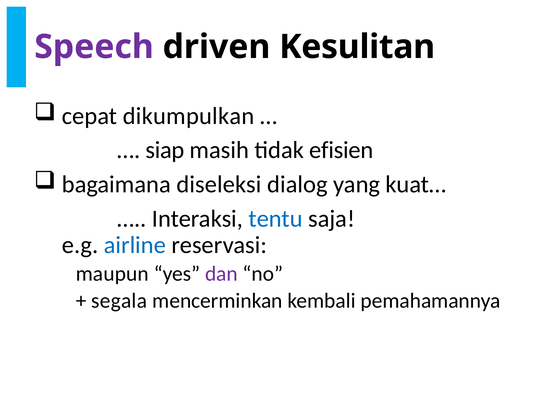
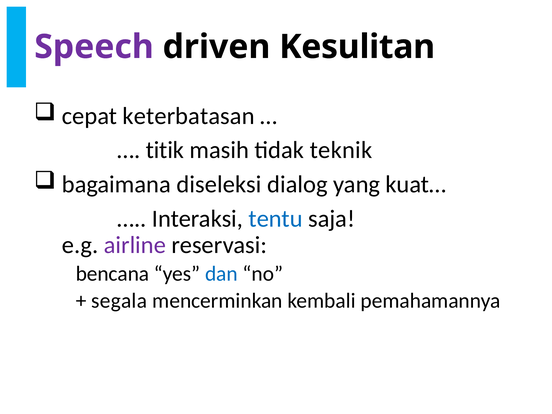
dikumpulkan: dikumpulkan -> keterbatasan (189, 116)
siap: siap -> titik (165, 150)
efisien: efisien -> teknik (341, 150)
airline colour: blue -> purple (135, 245)
maupun: maupun -> bencana (112, 274)
dan colour: purple -> blue (221, 274)
